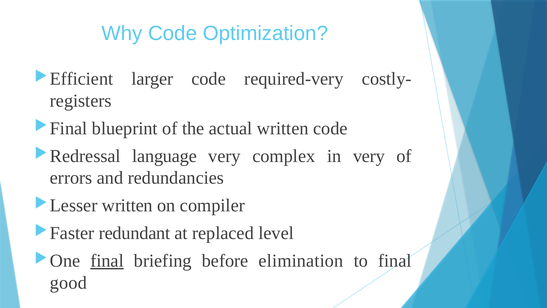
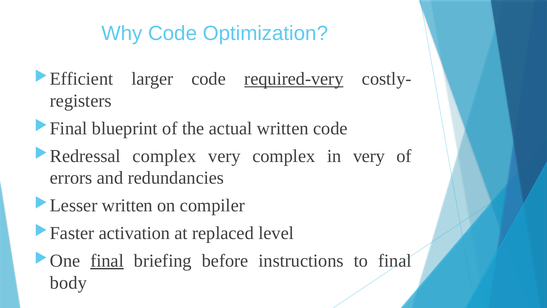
required-very underline: none -> present (294, 79)
language: language -> complex (164, 156)
redundant: redundant -> activation (134, 233)
elimination: elimination -> instructions (301, 261)
good: good -> body (69, 282)
